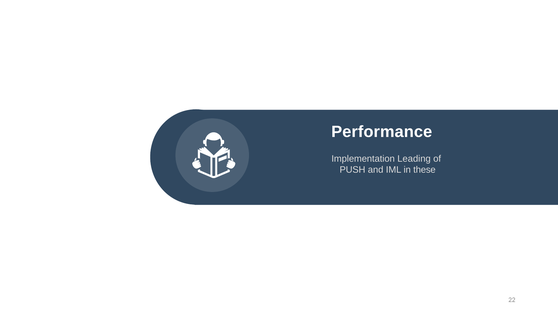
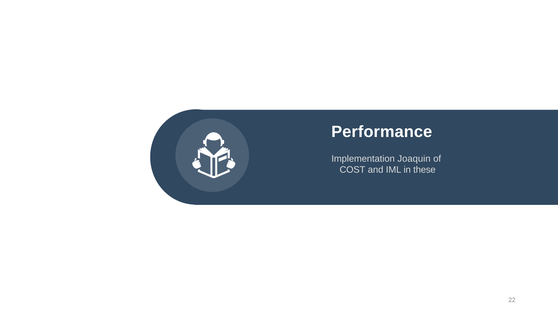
Leading: Leading -> Joaquin (414, 159)
PUSH: PUSH -> COST (352, 170)
